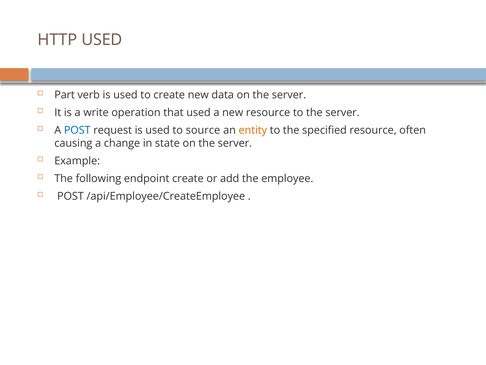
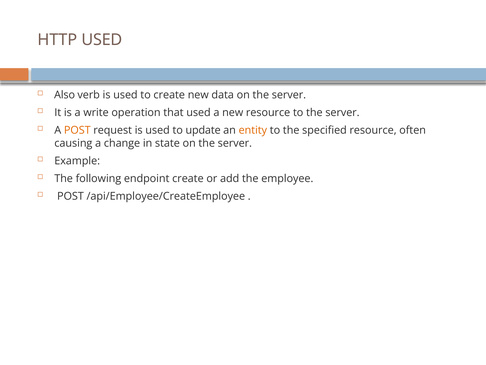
Part: Part -> Also (65, 95)
POST colour: blue -> orange (77, 130)
source: source -> update (203, 130)
